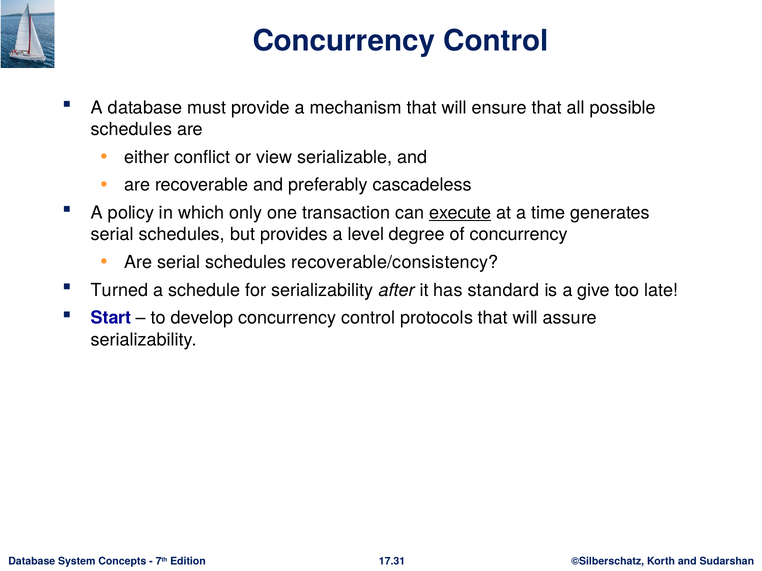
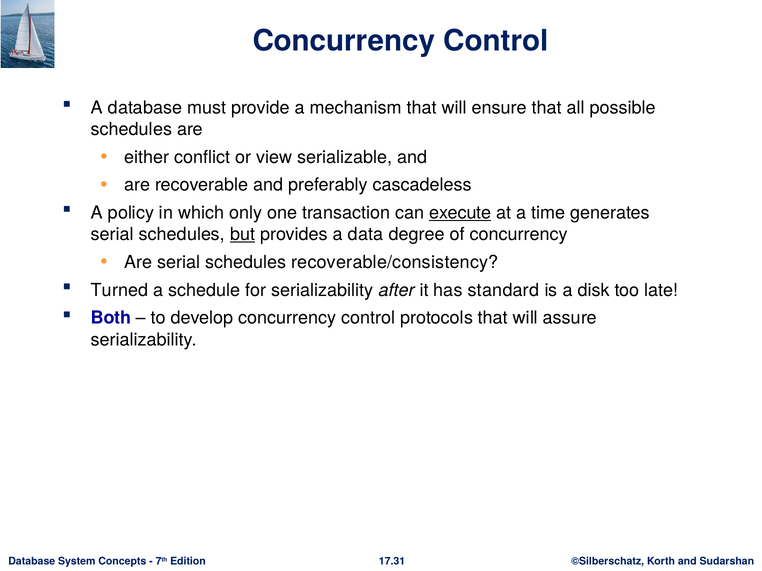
but underline: none -> present (243, 235)
level: level -> data (366, 235)
give: give -> disk (594, 290)
Start: Start -> Both (111, 318)
